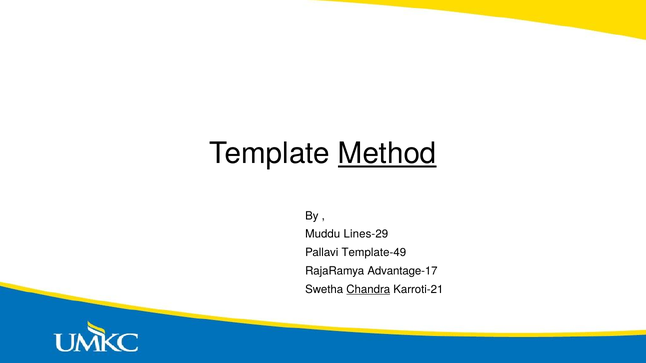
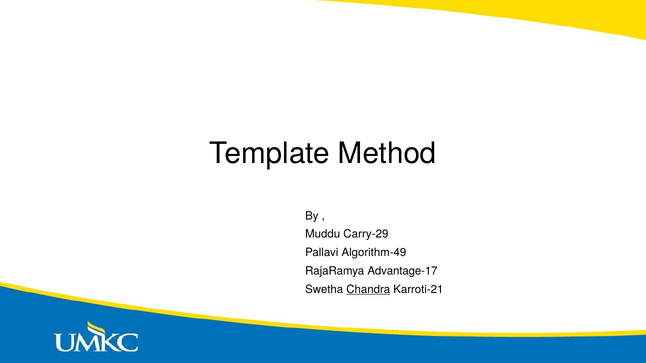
Method underline: present -> none (387, 154)
Lines-29: Lines-29 -> Carry-29 (366, 234)
Template-49: Template-49 -> Algorithm-49 (374, 253)
